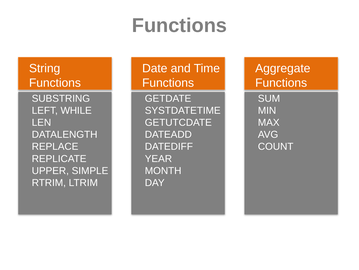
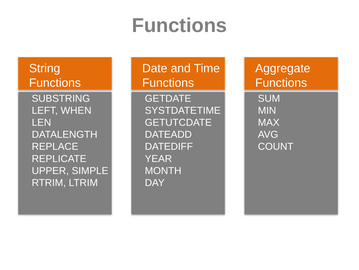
WHILE: WHILE -> WHEN (76, 110)
